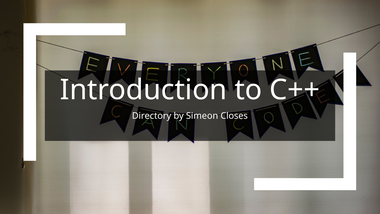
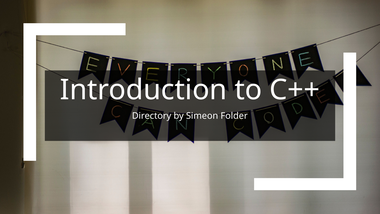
Closes: Closes -> Folder (234, 116)
